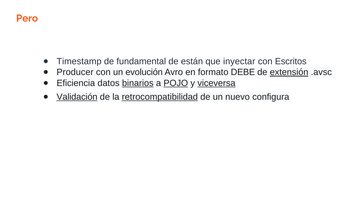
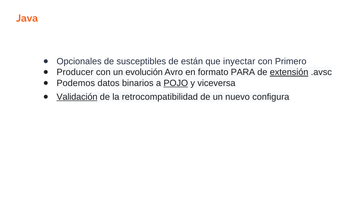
Pero: Pero -> Java (27, 18)
Timestamp: Timestamp -> Opcionales (79, 61)
fundamental: fundamental -> susceptibles (141, 61)
Escritos: Escritos -> Primero (291, 61)
DEBE: DEBE -> PARA (243, 72)
Eficiencia: Eficiencia -> Podemos (76, 83)
binarios underline: present -> none (138, 83)
viceversa underline: present -> none (216, 83)
retrocompatibilidad underline: present -> none (160, 97)
